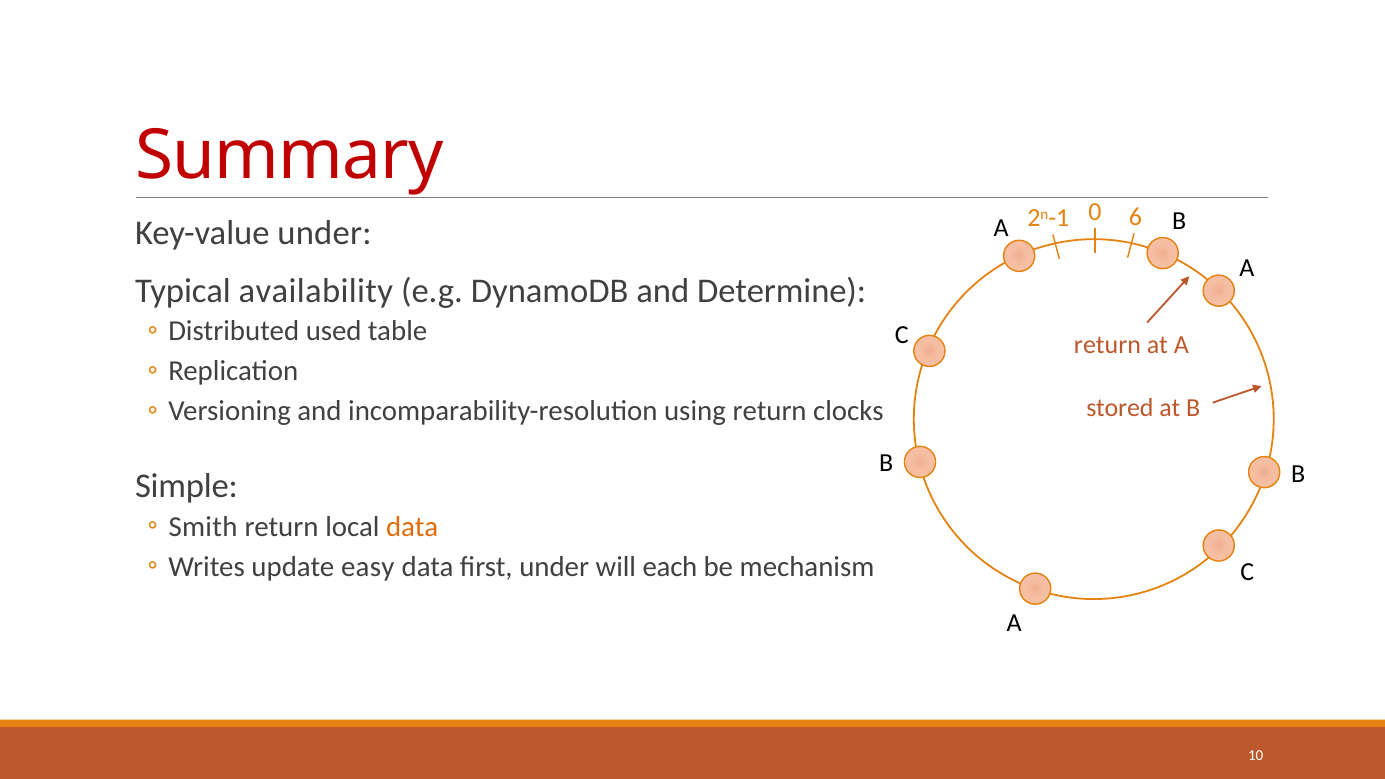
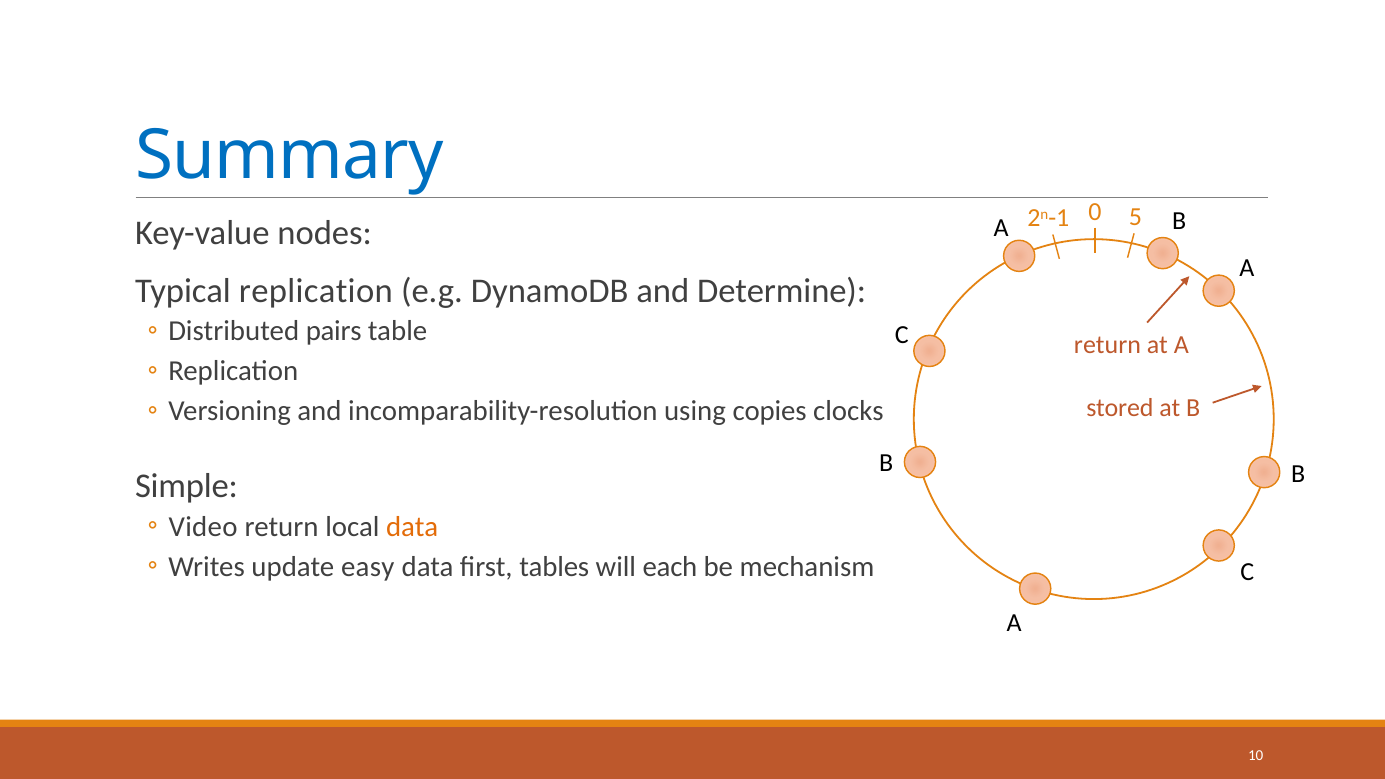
Summary colour: red -> blue (290, 155)
6: 6 -> 5 (1135, 217)
Key-value under: under -> nodes (325, 233)
Typical availability: availability -> replication (316, 291)
used: used -> pairs (334, 331)
using return: return -> copies (770, 411)
Smith: Smith -> Video (203, 527)
first under: under -> tables (554, 567)
